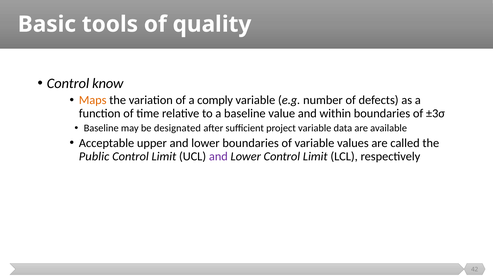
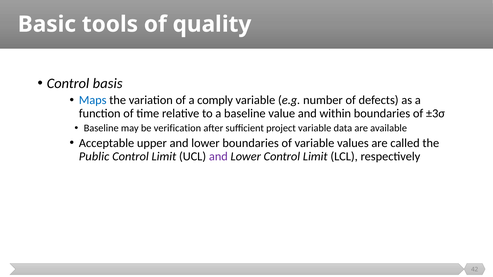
know: know -> basis (108, 83)
Maps colour: orange -> blue (93, 100)
designated: designated -> verification (177, 128)
